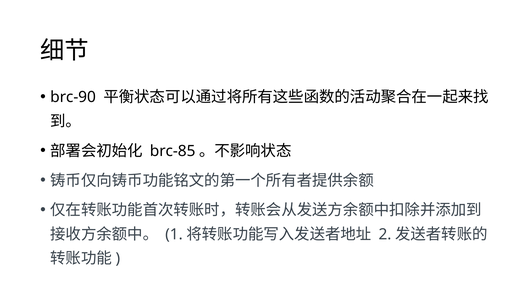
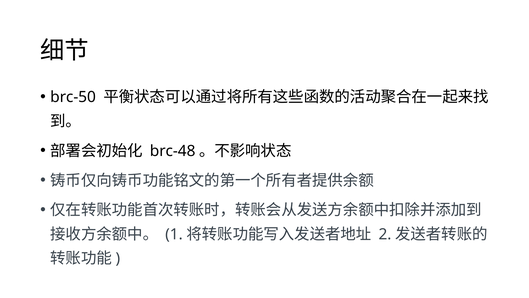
brc-90: brc-90 -> brc-50 (73, 97)
brc-85: brc-85 -> brc-48 (173, 151)
